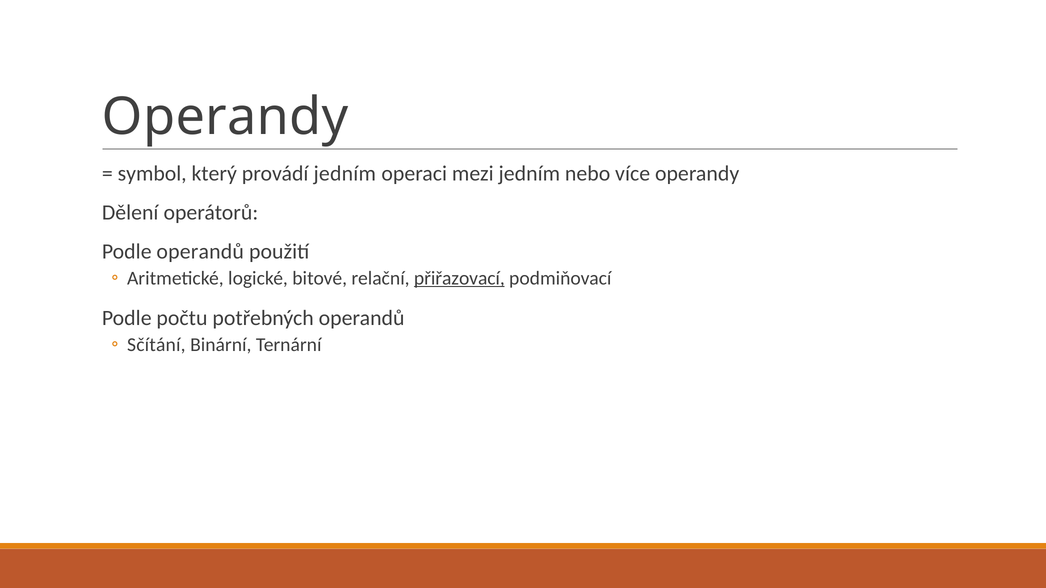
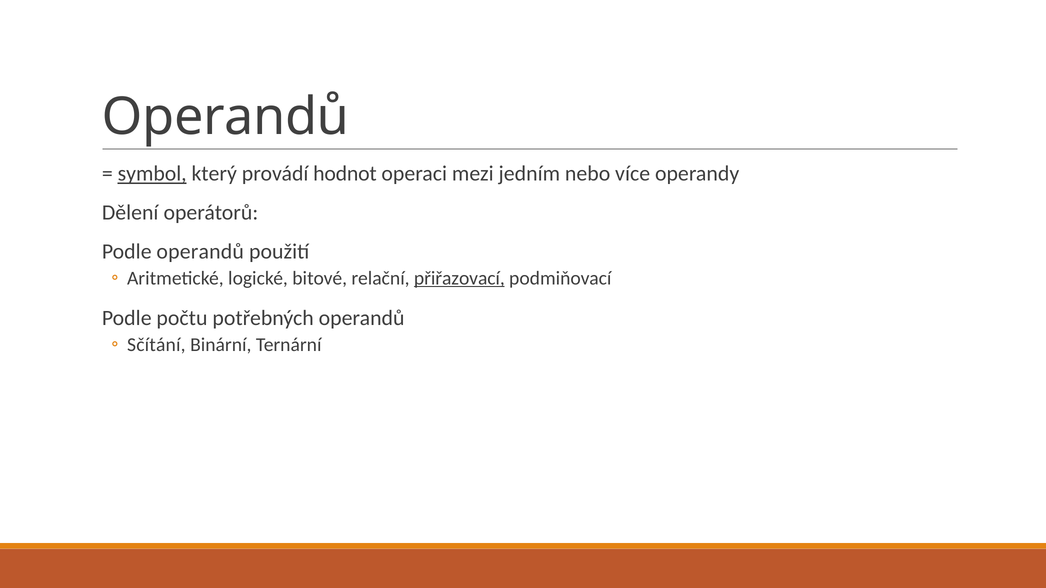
Operandy: Operandy -> Operandů (226, 117)
symbol underline: none -> present (152, 174)
provádí jedním: jedním -> hodnot (345, 174)
